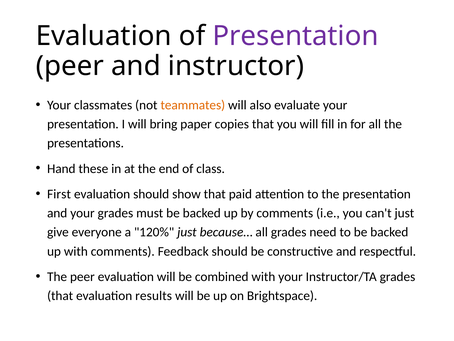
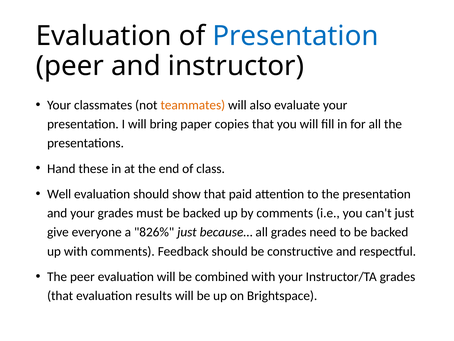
Presentation colour: purple -> blue (296, 36)
First: First -> Well (59, 194)
120%: 120% -> 826% (154, 232)
